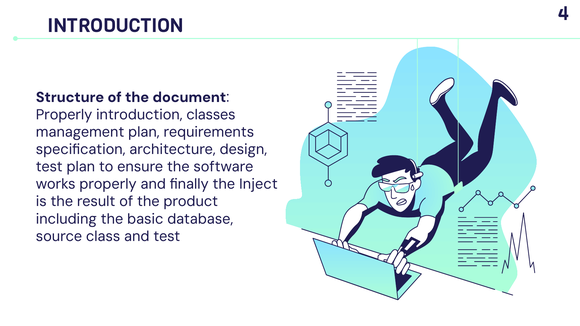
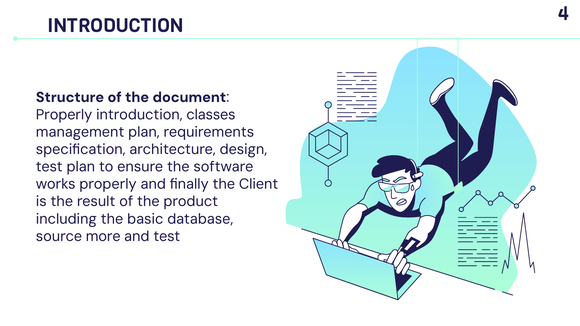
Inject: Inject -> Client (259, 184)
class: class -> more (103, 236)
